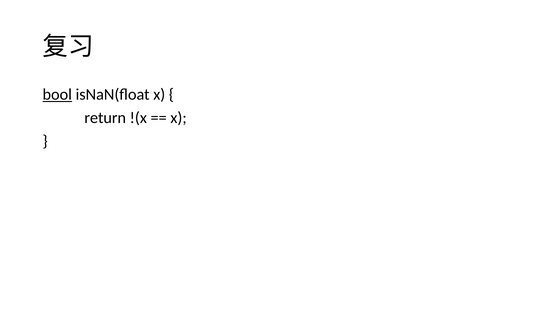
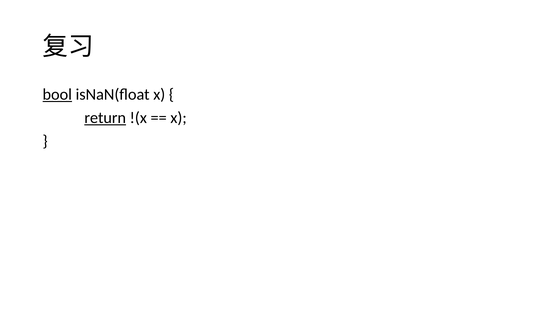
return underline: none -> present (105, 118)
